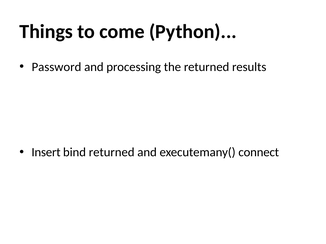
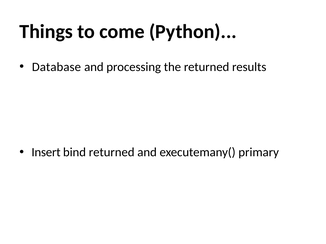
Password: Password -> Database (56, 67)
connect: connect -> primary (259, 153)
